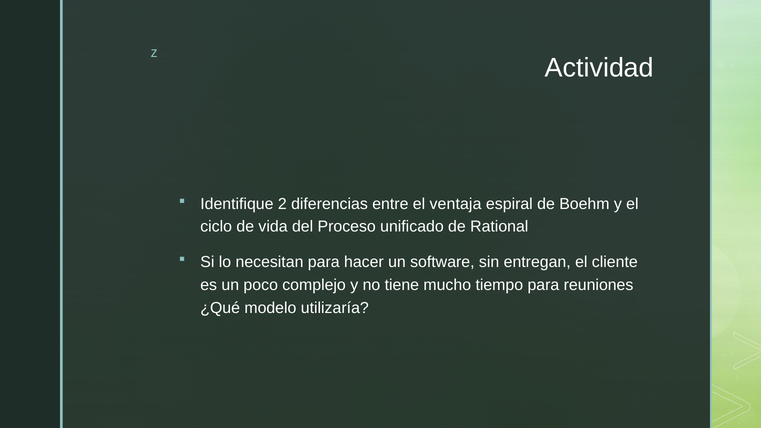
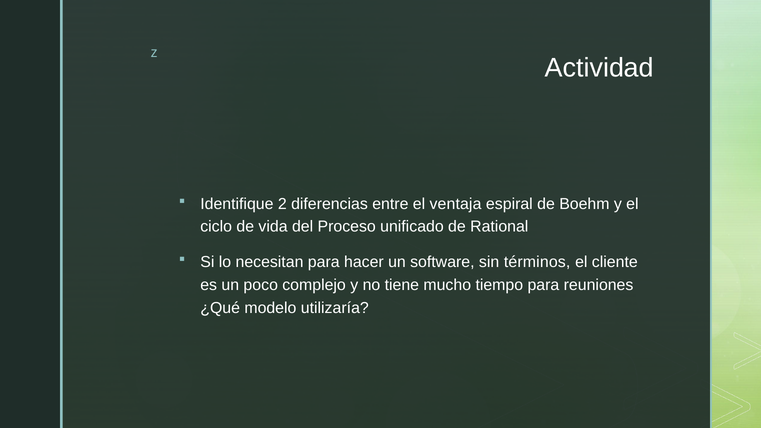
entregan: entregan -> términos (537, 262)
